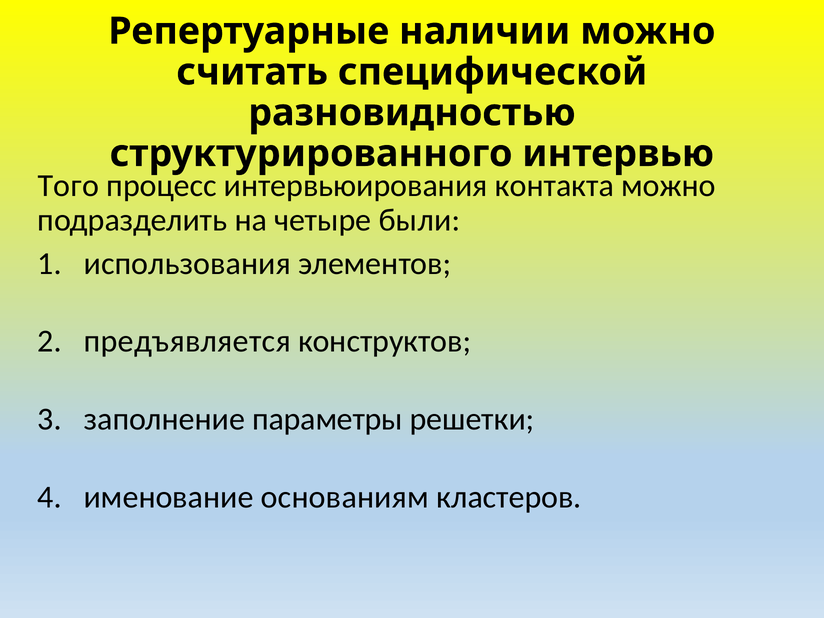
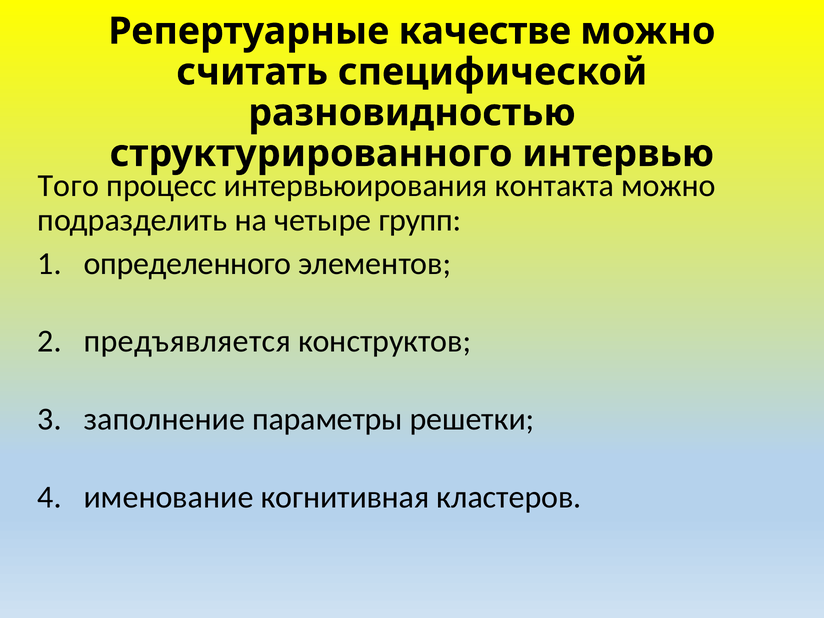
наличии: наличии -> качестве (485, 31)
были: были -> групп (420, 220)
использования: использования -> определенного (188, 264)
основаниям: основаниям -> когнитивная (345, 497)
